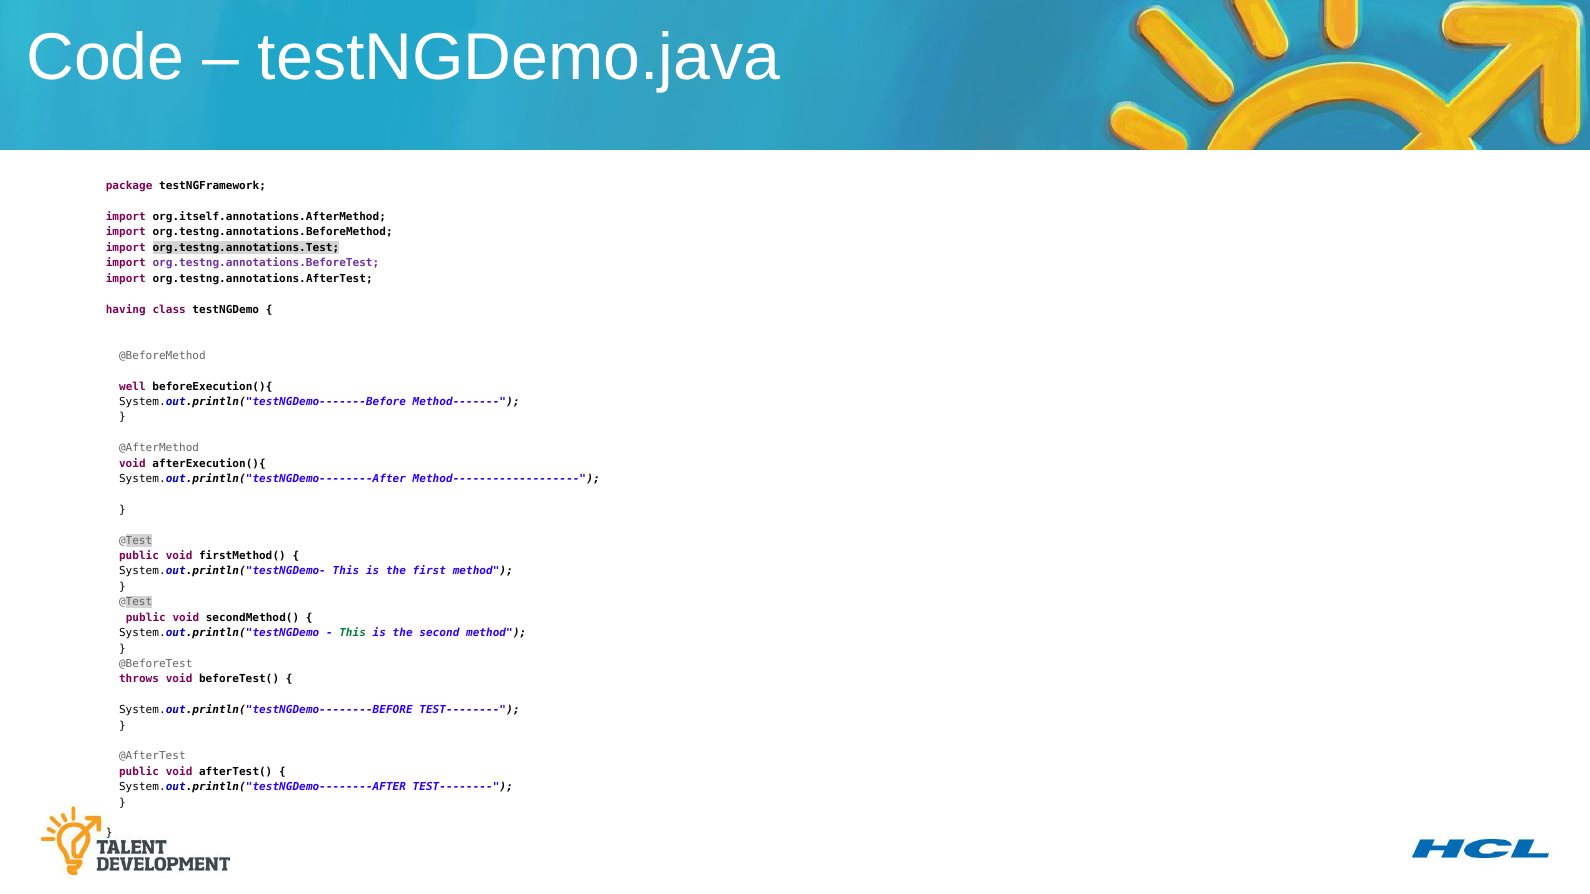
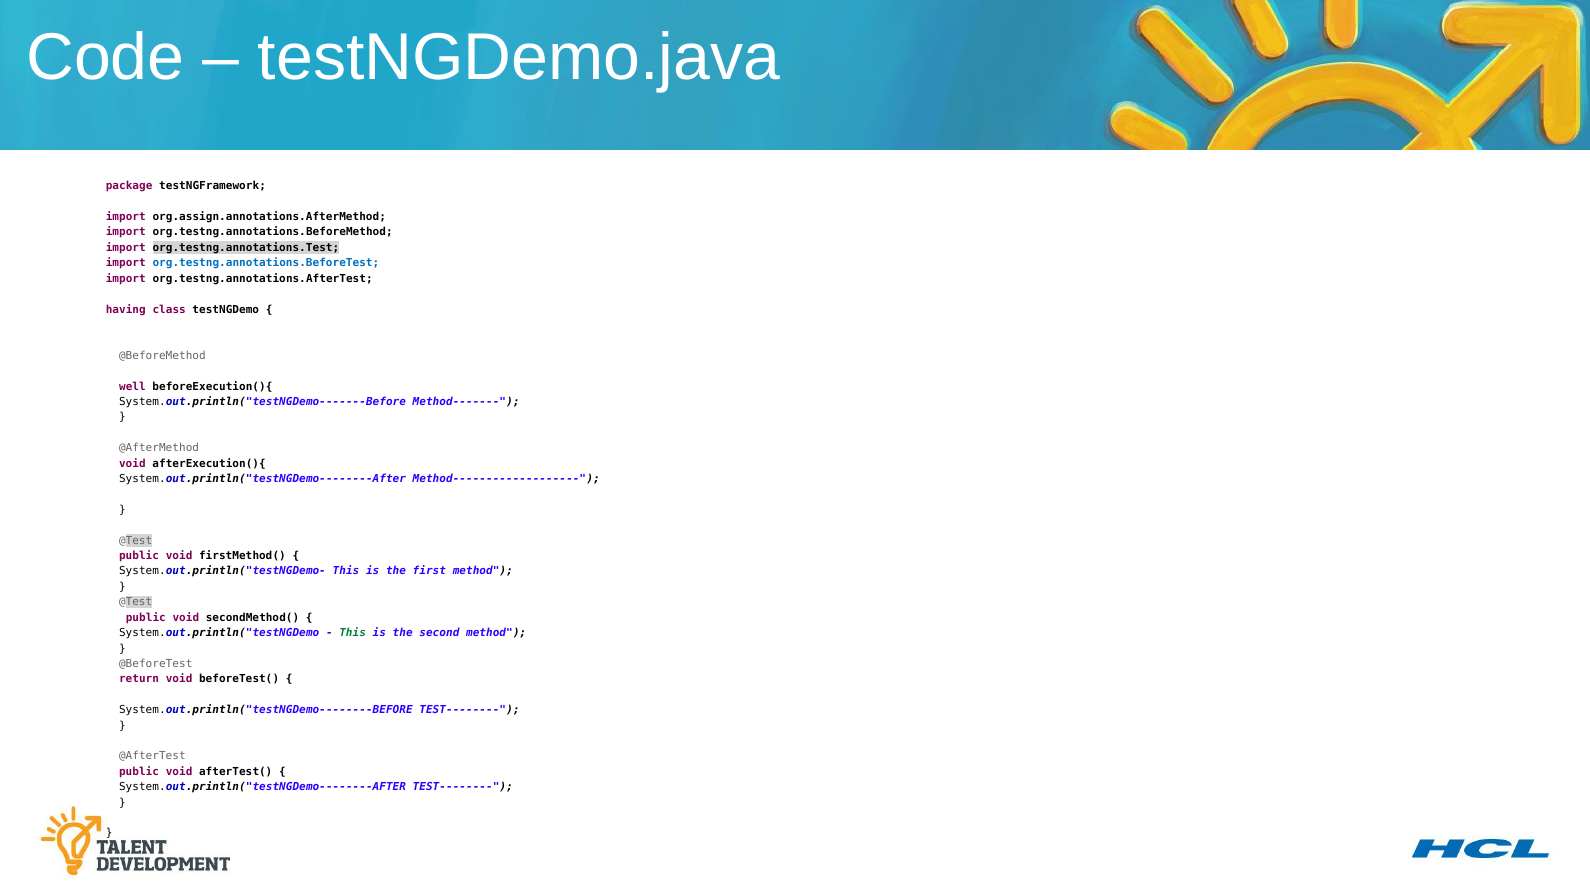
org.itself.annotations.AfterMethod: org.itself.annotations.AfterMethod -> org.assign.annotations.AfterMethod (269, 217)
org.testng.annotations.BeforeTest colour: purple -> blue (266, 263)
throws: throws -> return (139, 679)
